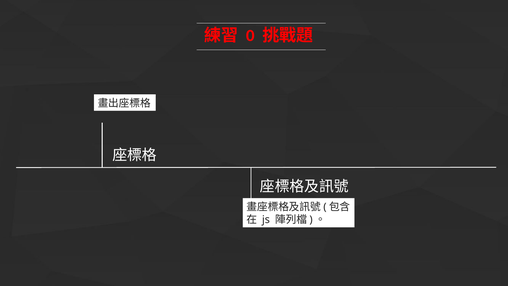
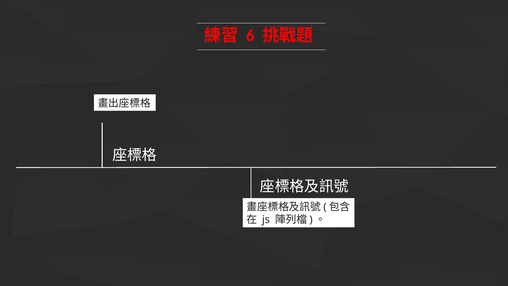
0: 0 -> 6 (250, 35)
